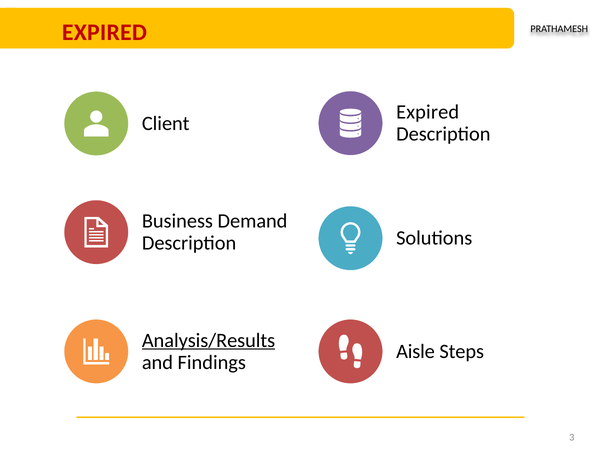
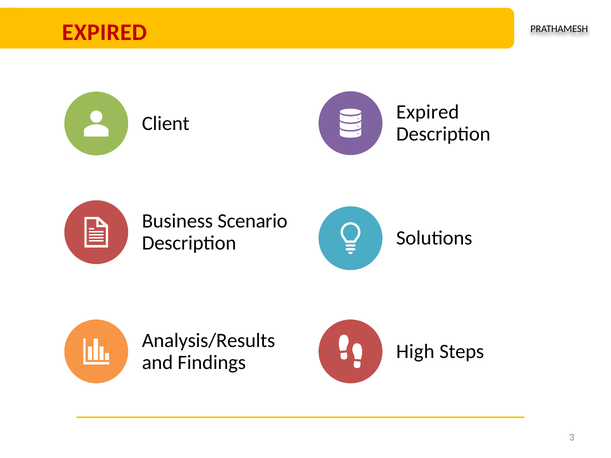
Demand: Demand -> Scenario (253, 221)
Analysis/Results underline: present -> none (209, 341)
Aisle: Aisle -> High (415, 352)
